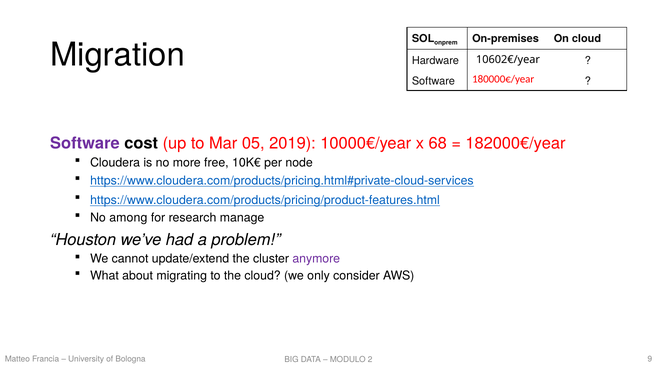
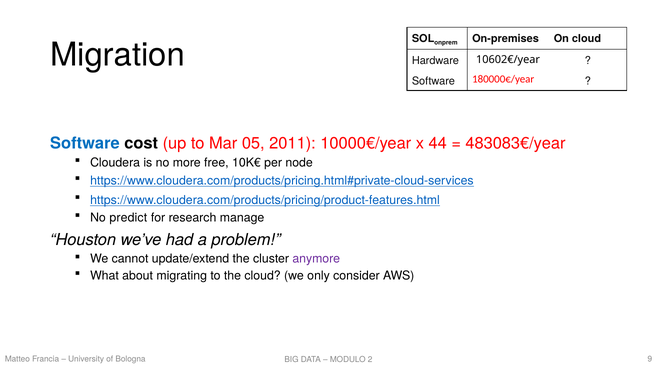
Software colour: purple -> blue (85, 144)
2019: 2019 -> 2011 (293, 144)
68: 68 -> 44 (438, 144)
182000€/year: 182000€/year -> 483083€/year (516, 144)
among: among -> predict (128, 218)
